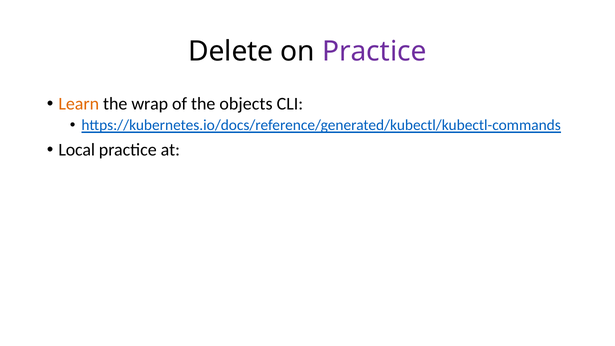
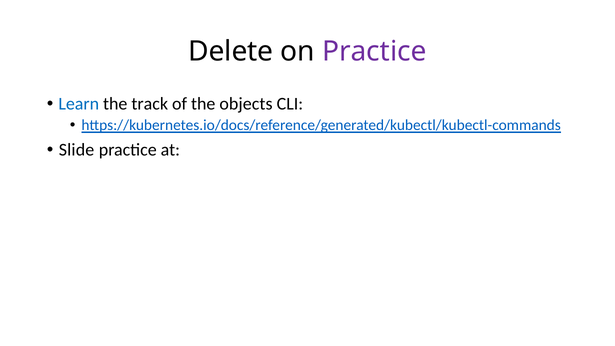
Learn colour: orange -> blue (79, 104)
wrap: wrap -> track (150, 104)
Local: Local -> Slide (77, 150)
